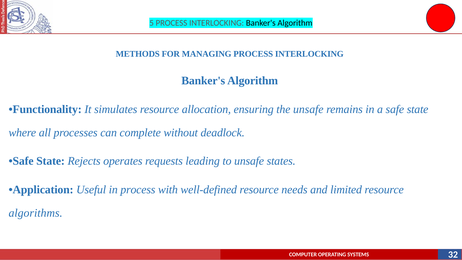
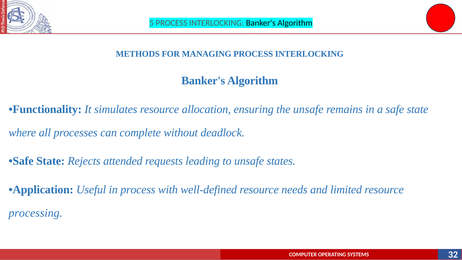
operates: operates -> attended (123, 161)
algorithms: algorithms -> processing (36, 213)
